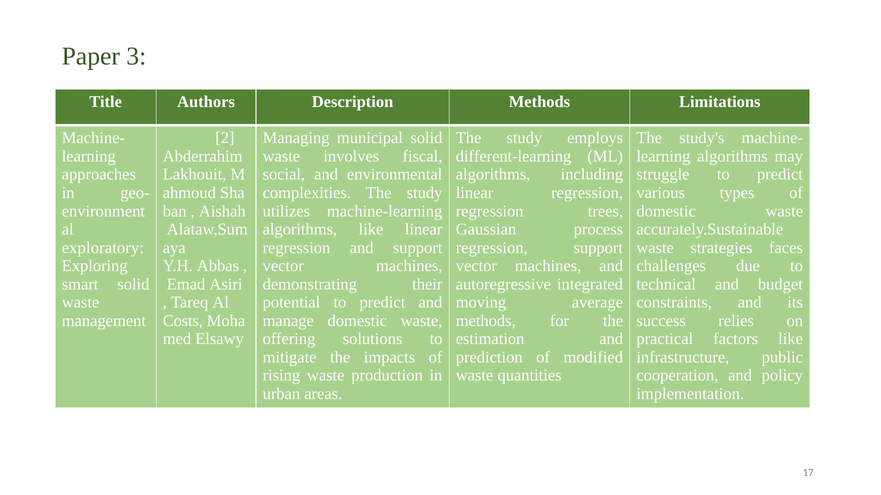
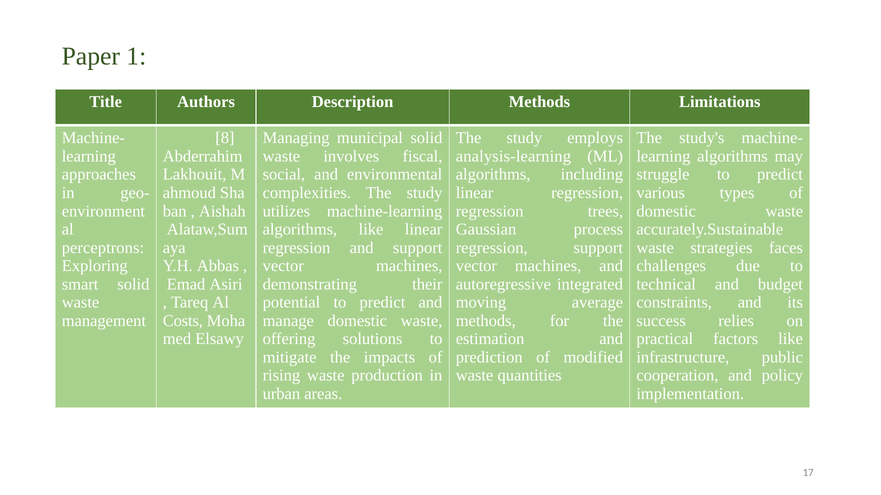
3: 3 -> 1 (136, 56)
2: 2 -> 8 (225, 138)
different-learning: different-learning -> analysis-learning (513, 156)
exploratory: exploratory -> perceptrons (103, 248)
